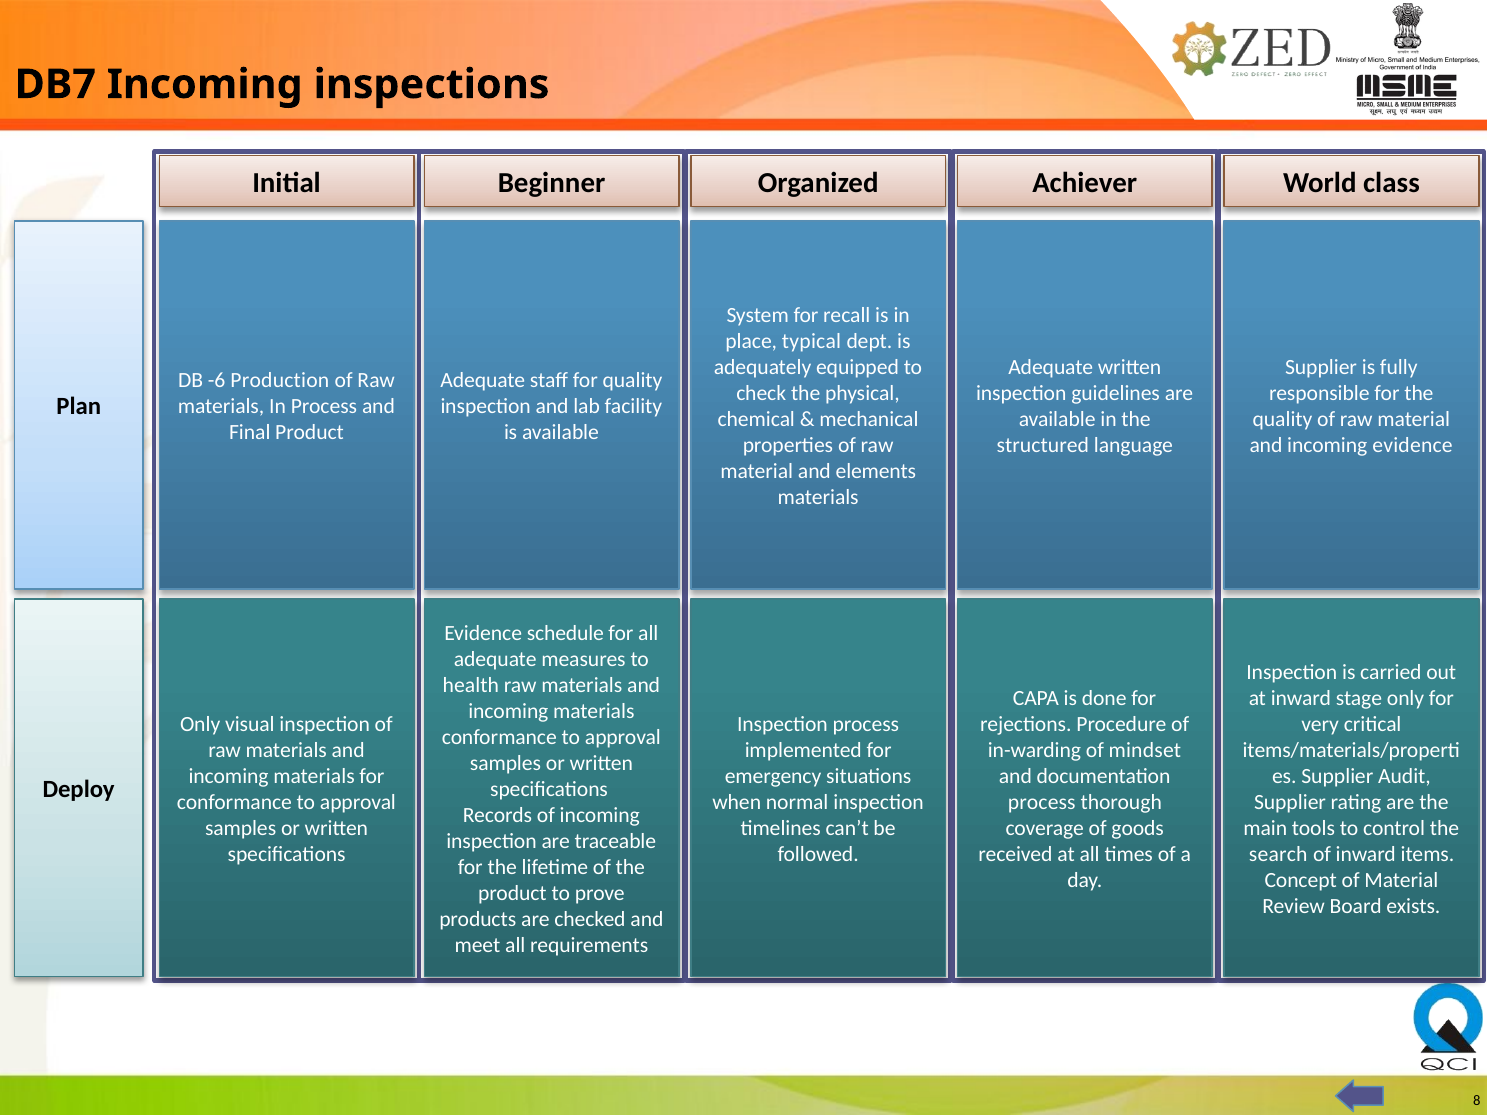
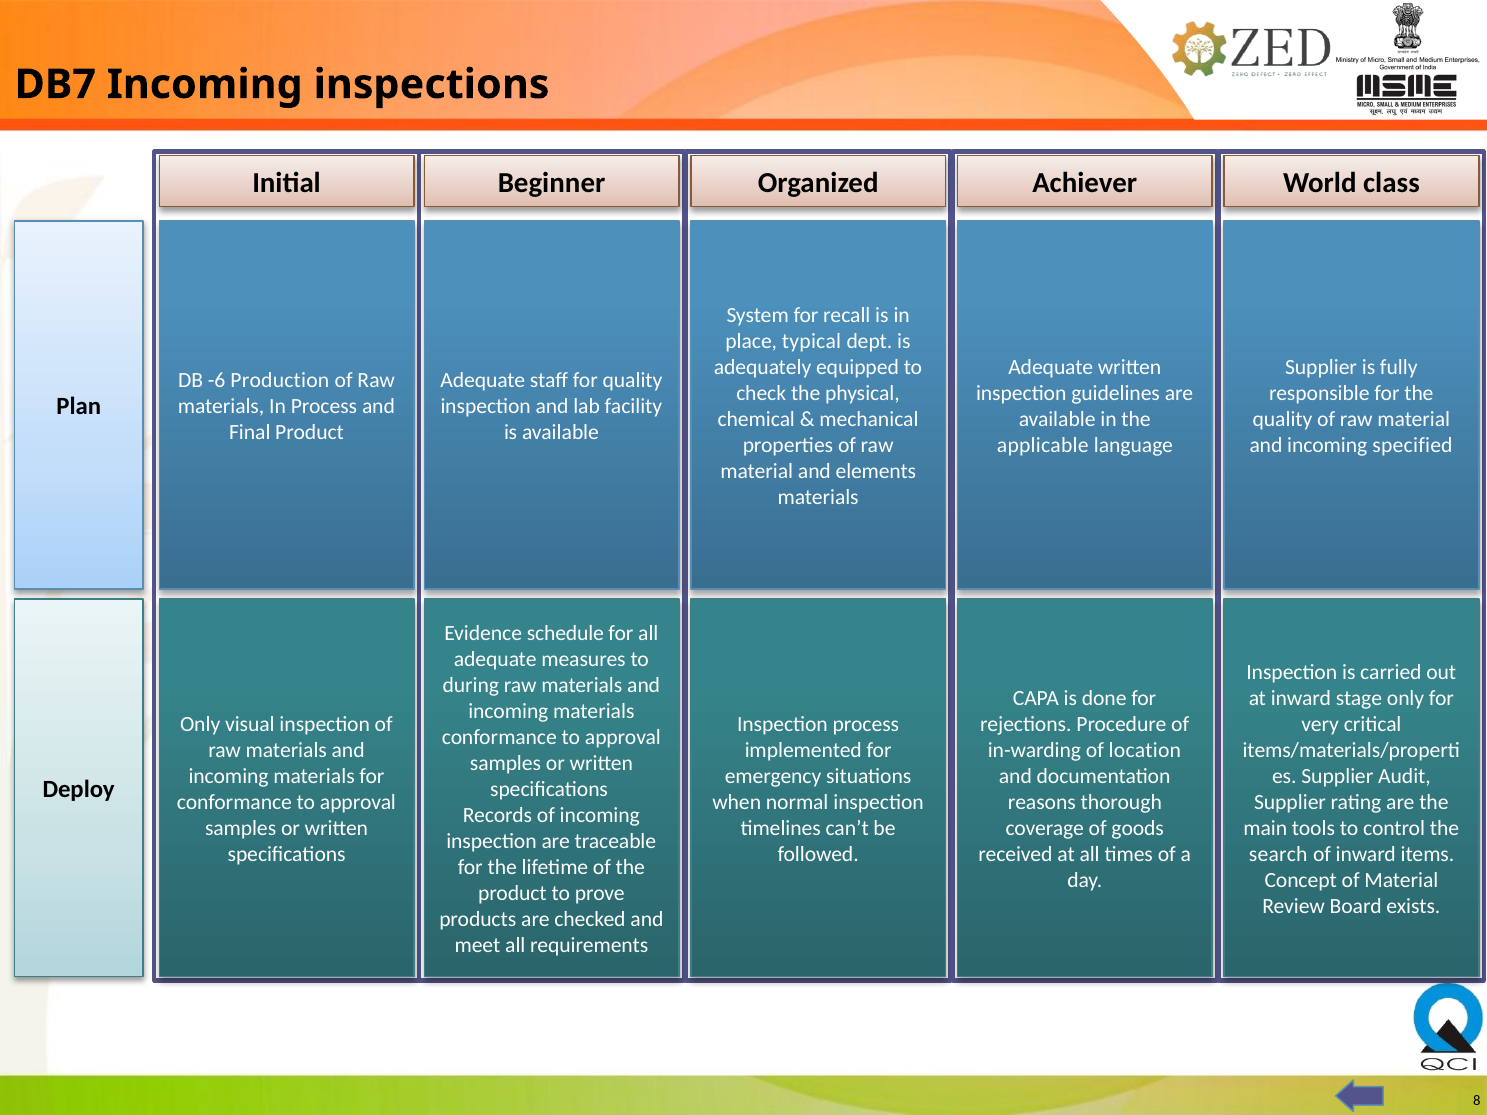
structured: structured -> applicable (1043, 446)
incoming evidence: evidence -> specified (1413, 446)
health: health -> during (471, 685)
mindset: mindset -> location (1145, 750)
process: process -> reasons (1042, 802)
